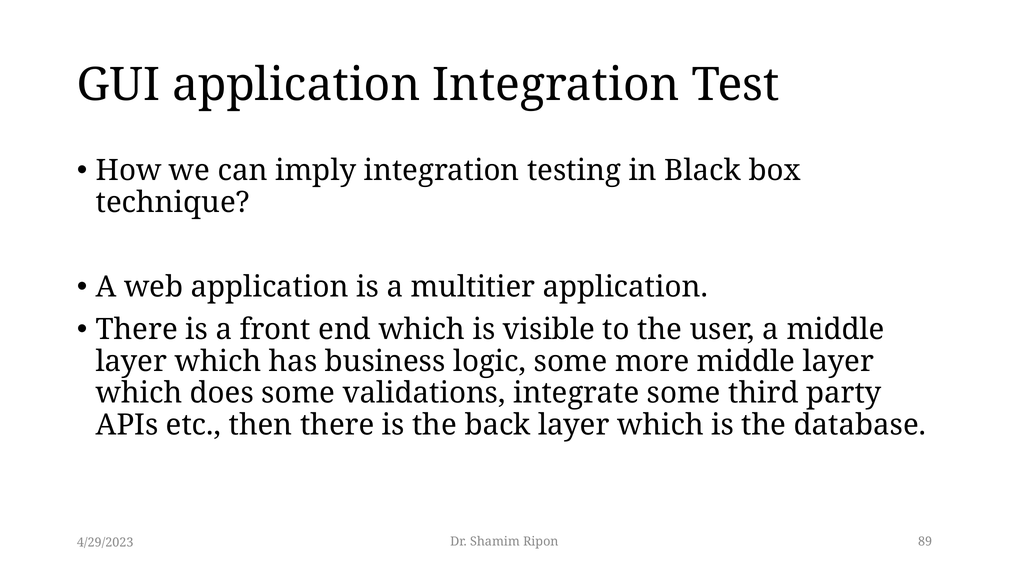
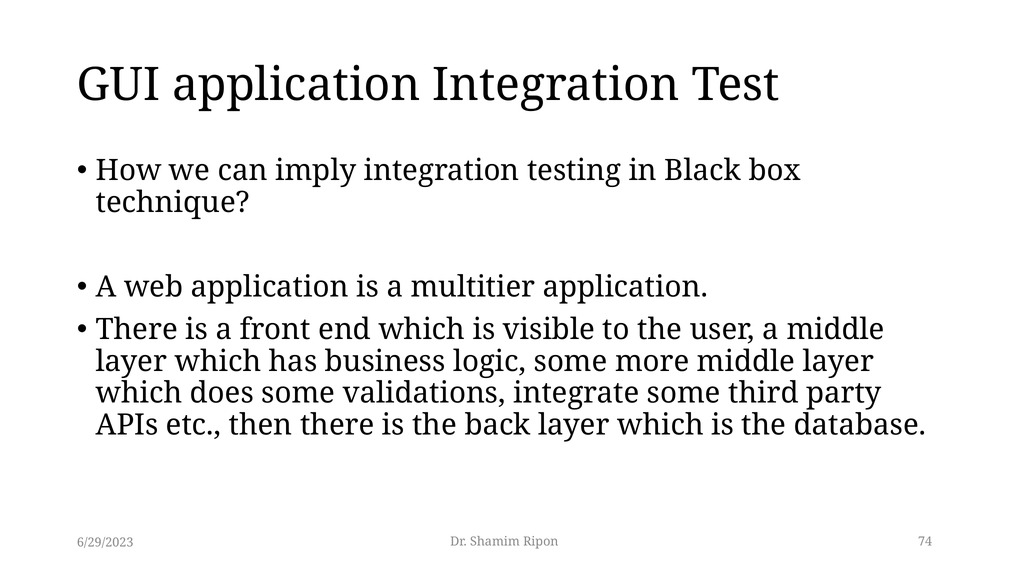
89: 89 -> 74 (925, 541)
4/29/2023: 4/29/2023 -> 6/29/2023 (105, 542)
